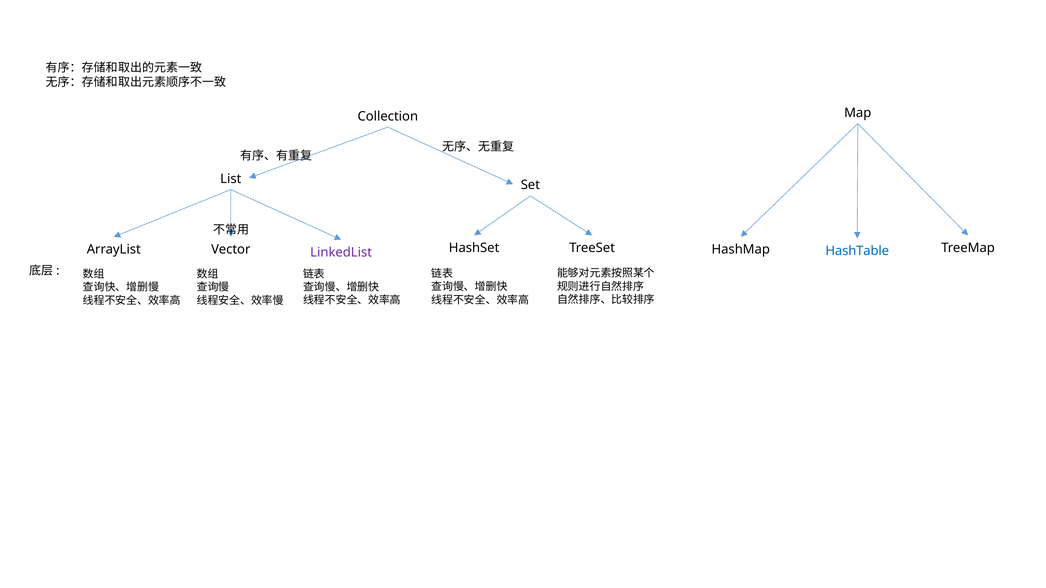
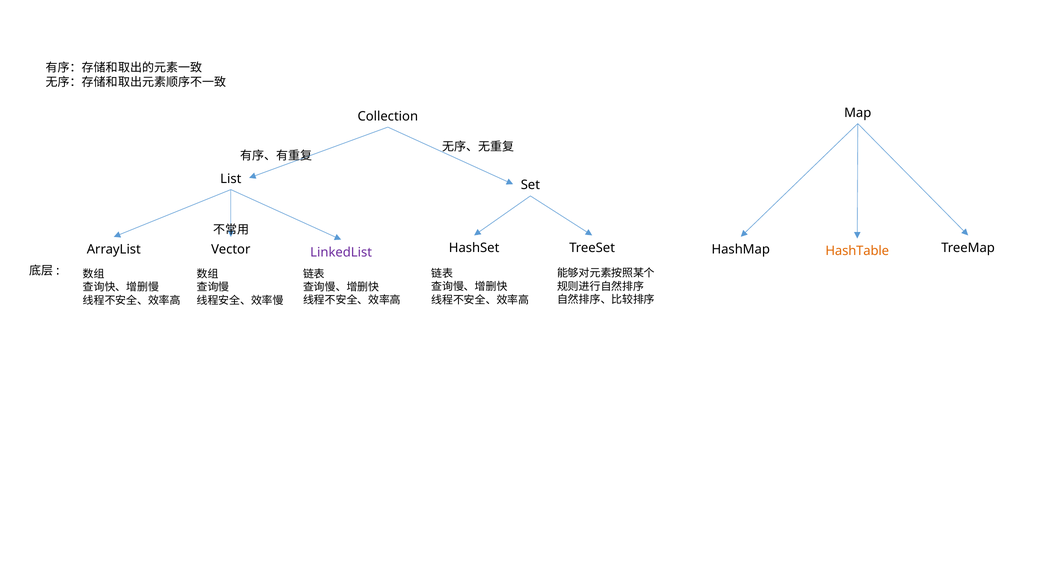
HashTable colour: blue -> orange (857, 251)
